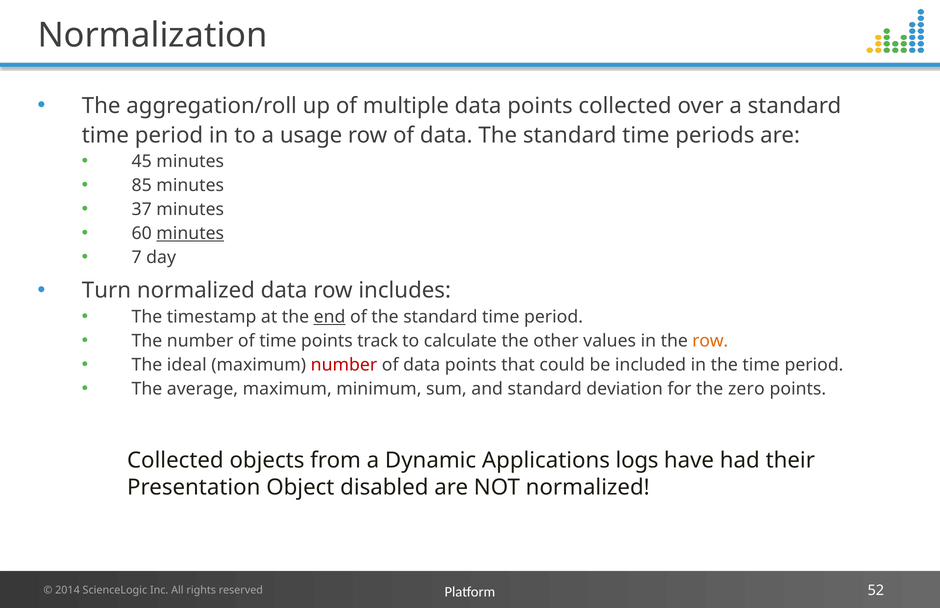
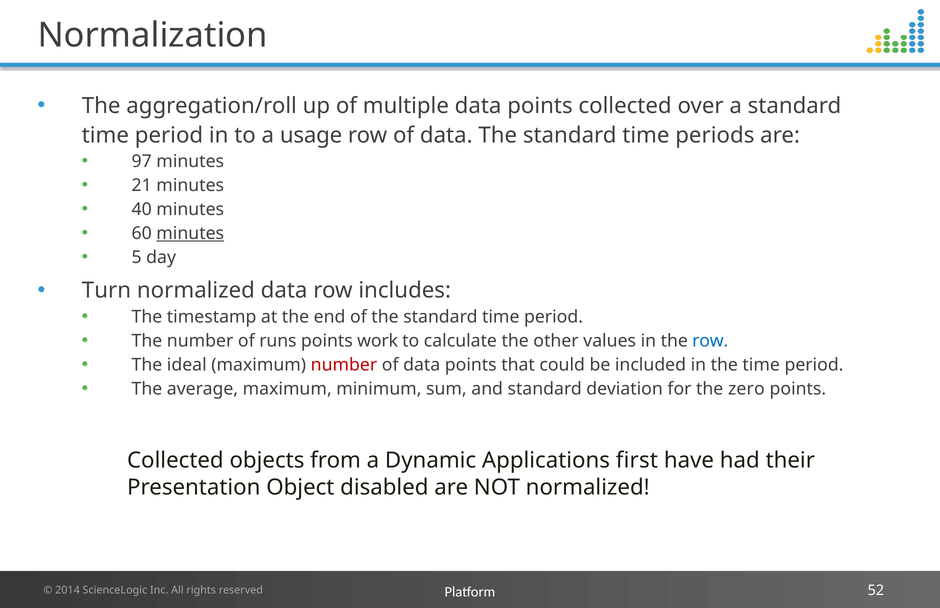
45: 45 -> 97 (142, 161)
85: 85 -> 21 (142, 185)
37: 37 -> 40 (142, 209)
7: 7 -> 5 (137, 257)
end underline: present -> none (330, 317)
of time: time -> runs (278, 341)
track: track -> work (378, 341)
row colour: orange -> blue (710, 341)
logs: logs -> first (637, 461)
